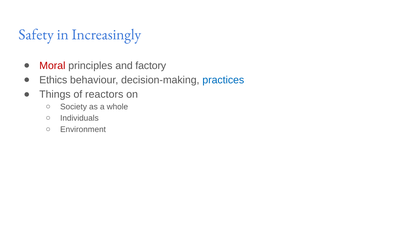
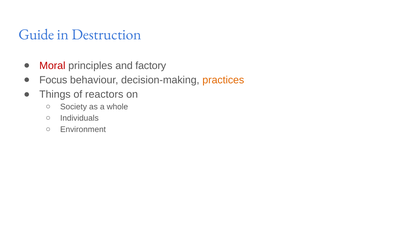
Safety: Safety -> Guide (36, 35)
Increasingly: Increasingly -> Destruction (106, 35)
Ethics: Ethics -> Focus (53, 80)
practices colour: blue -> orange (223, 80)
